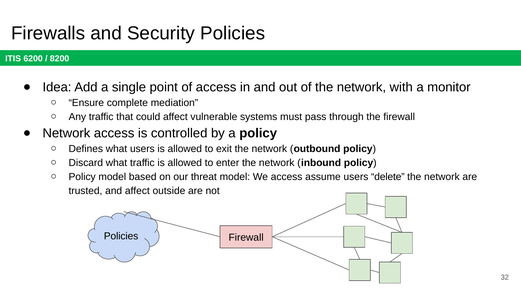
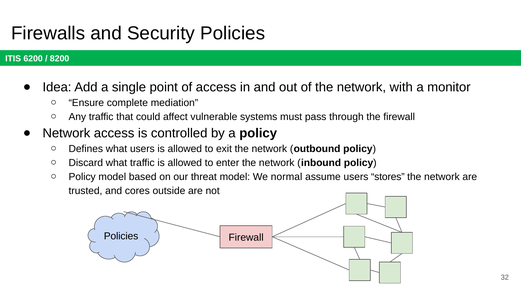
We access: access -> normal (287, 177)
delete: delete -> stores (388, 177)
and affect: affect -> cores (137, 191)
